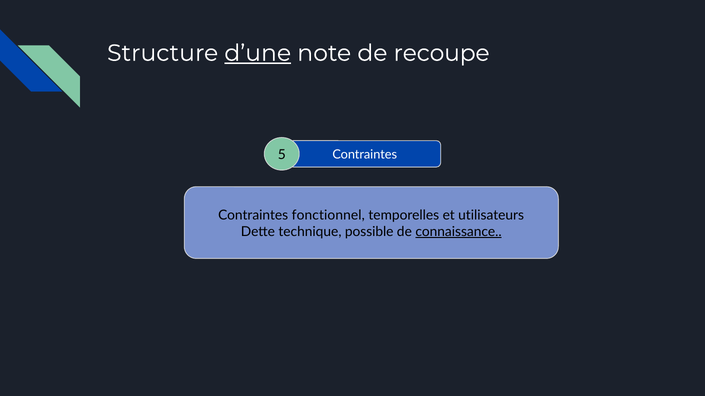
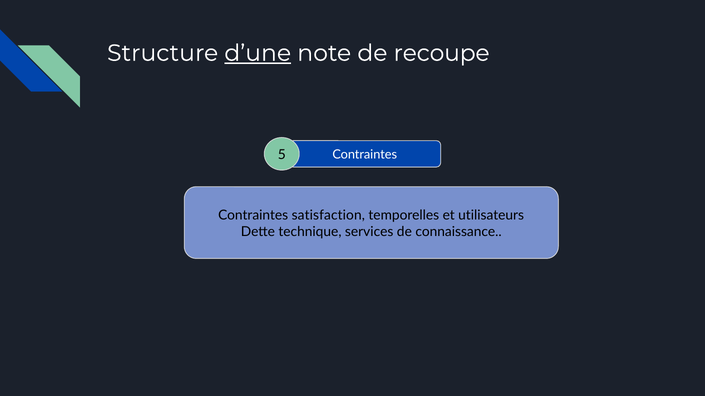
fonctionnel: fonctionnel -> satisfaction (328, 216)
possible: possible -> services (369, 232)
connaissance underline: present -> none (459, 232)
